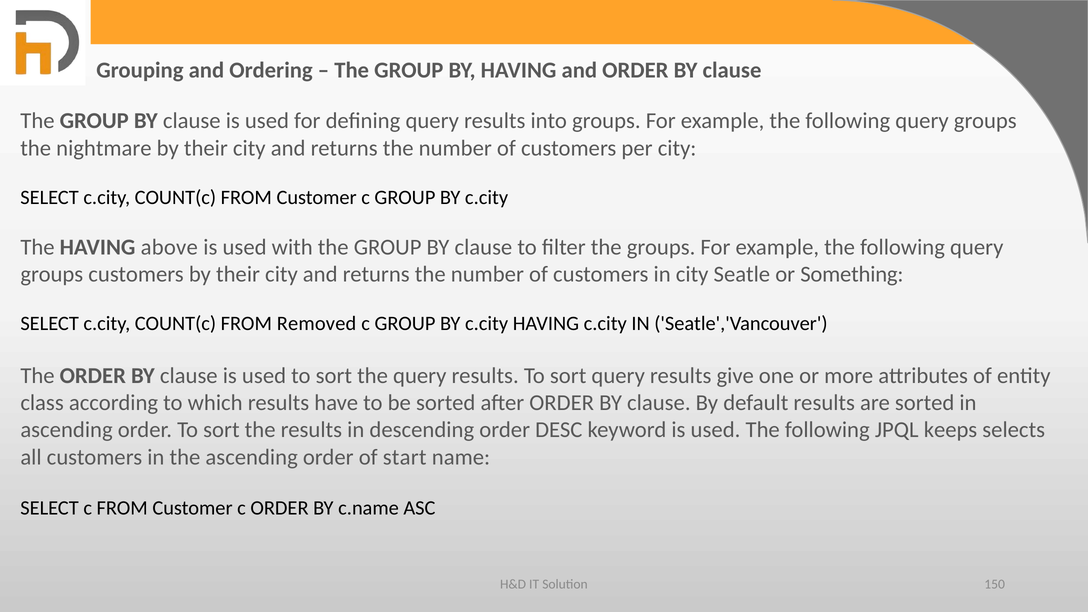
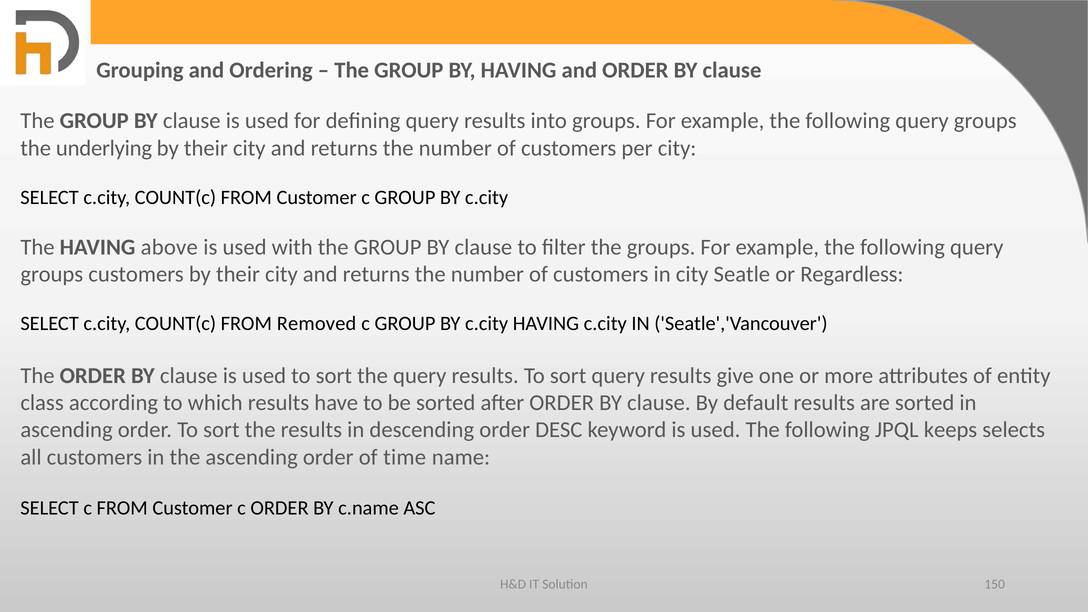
nightmare: nightmare -> underlying (104, 148)
Something: Something -> Regardless (852, 274)
start: start -> time (405, 457)
